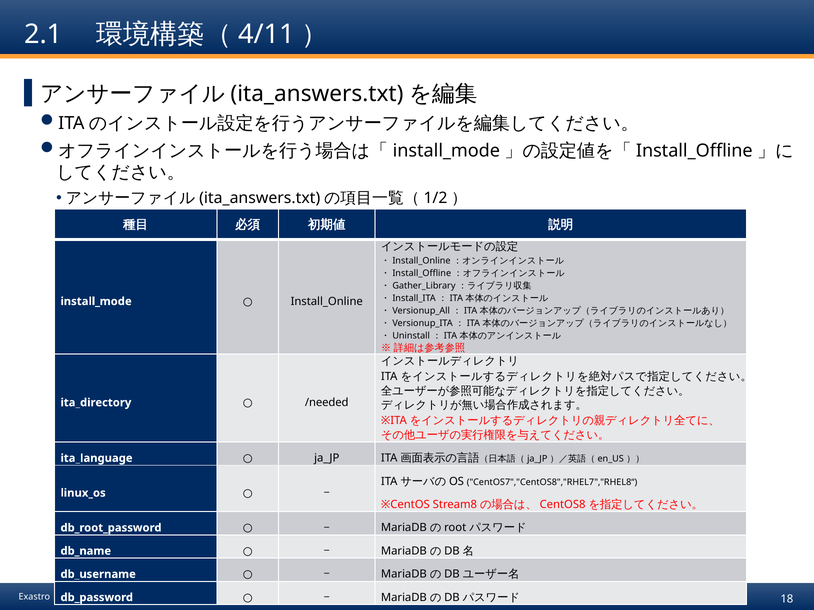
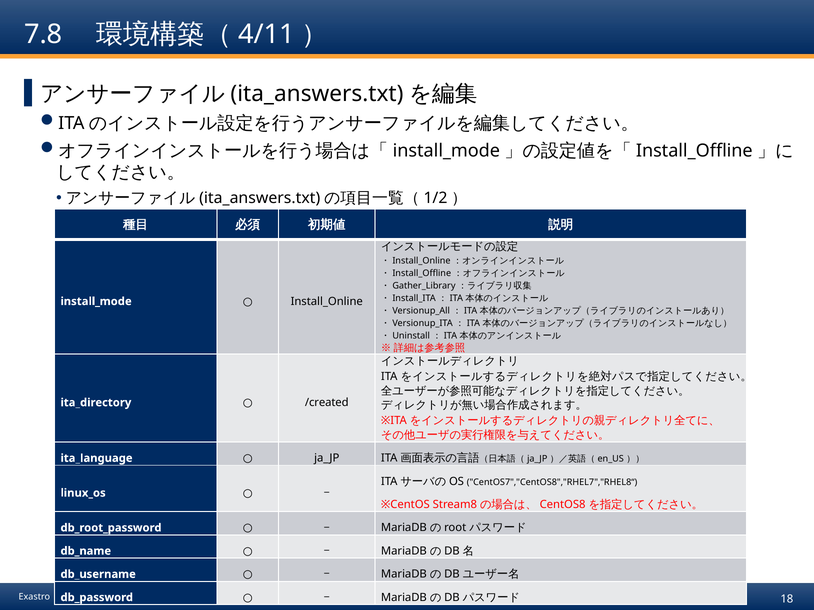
2.1: 2.1 -> 7.8 (43, 35)
/needed: /needed -> /created (327, 403)
